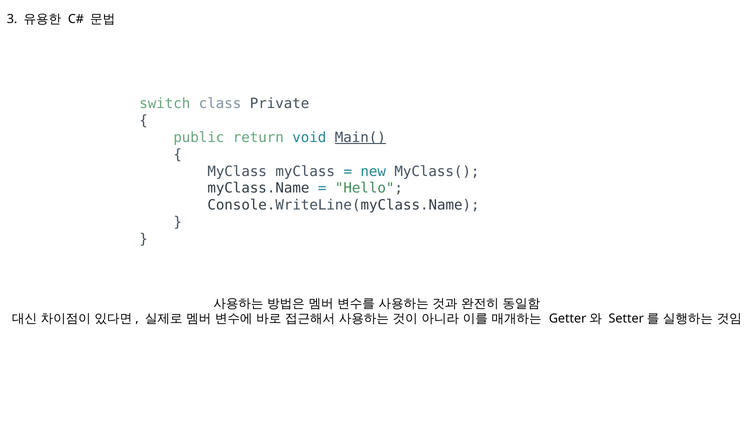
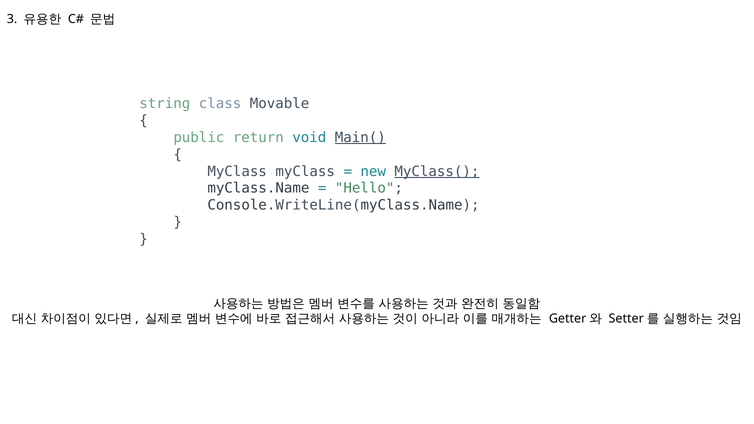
switch: switch -> string (165, 104)
Private: Private -> Movable (280, 104)
MyClass( underline: none -> present (437, 171)
